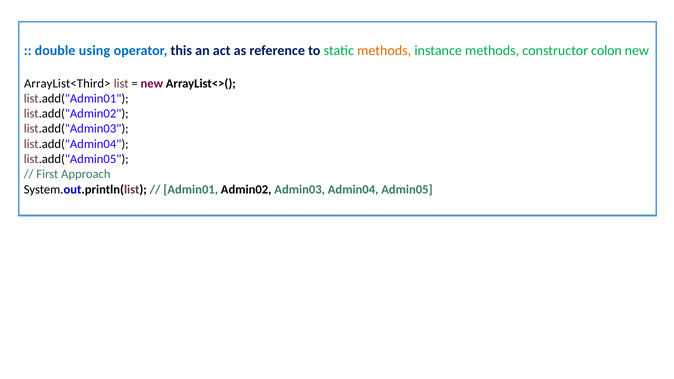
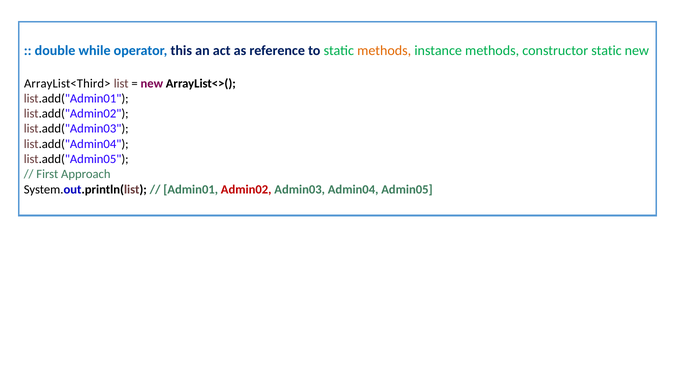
using: using -> while (95, 51)
constructor colon: colon -> static (606, 51)
Admin02 colour: black -> red (246, 190)
